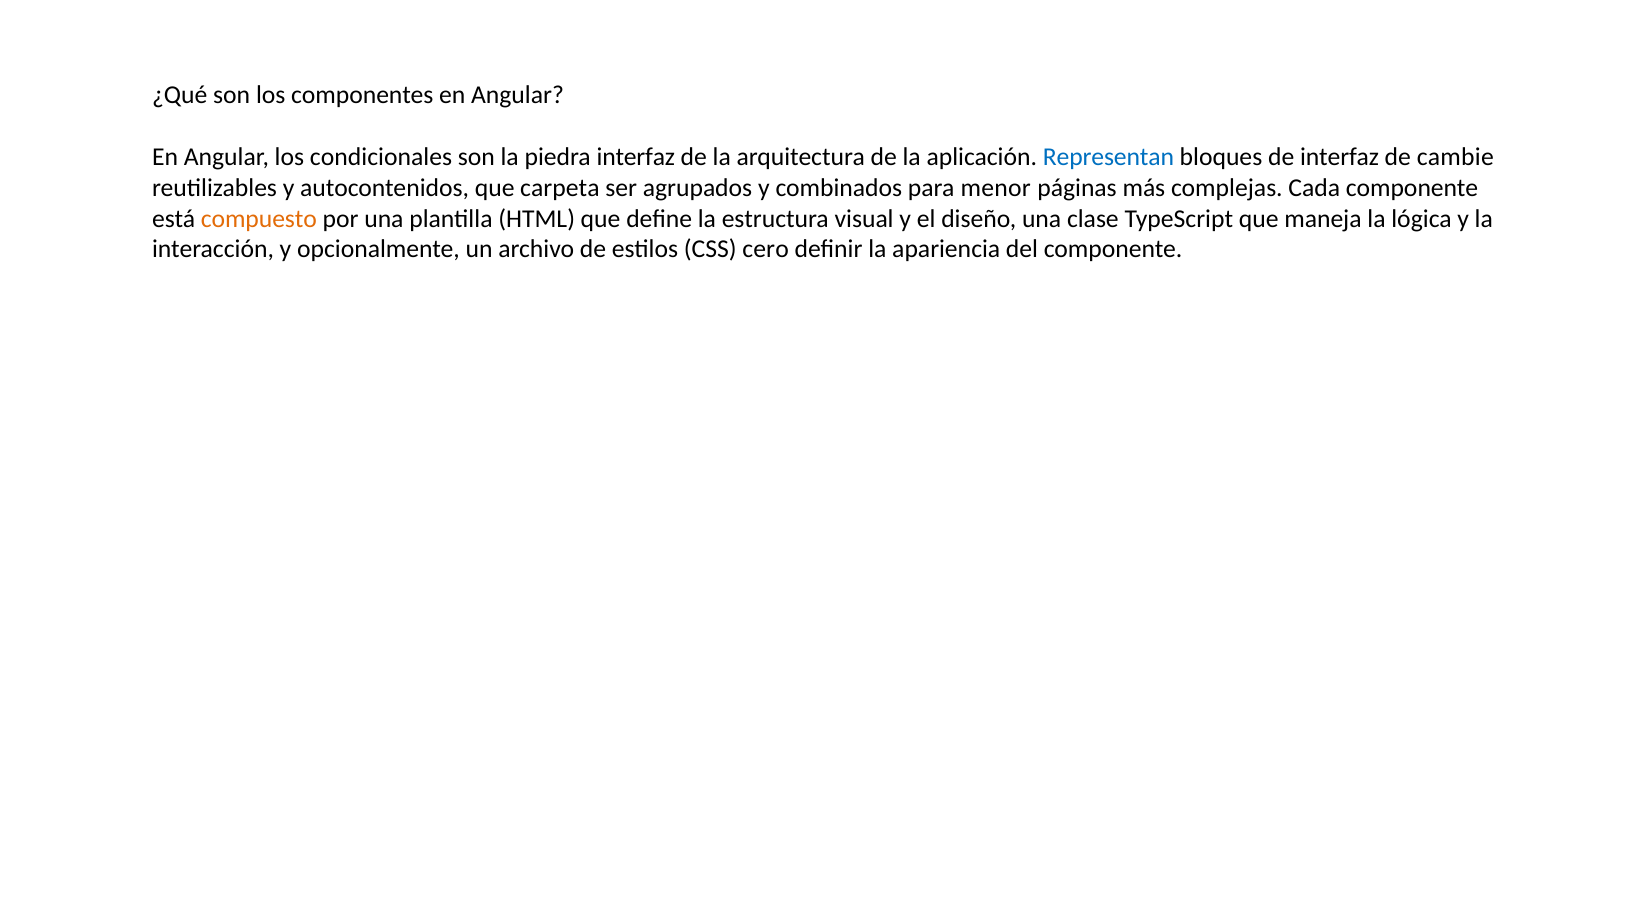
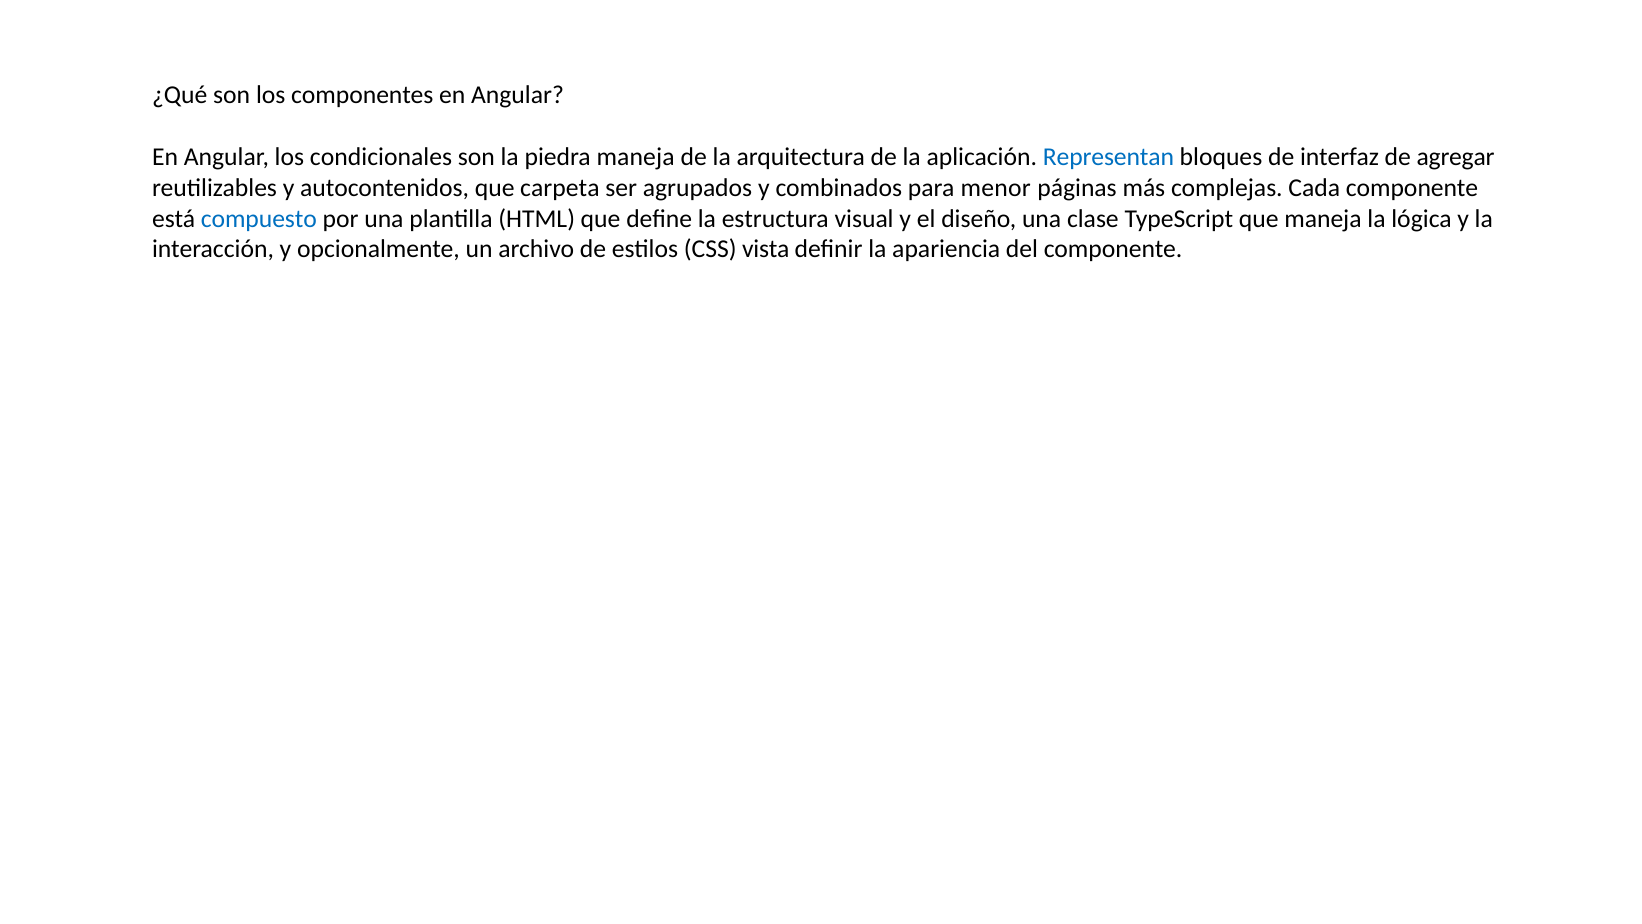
piedra interfaz: interfaz -> maneja (636, 157)
cambie: cambie -> agregar (1456, 157)
compuesto colour: orange -> blue (259, 219)
cero: cero -> vista (766, 249)
